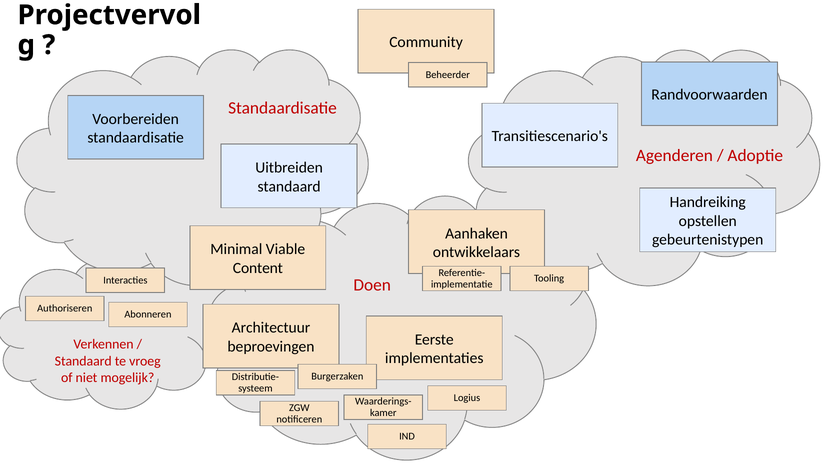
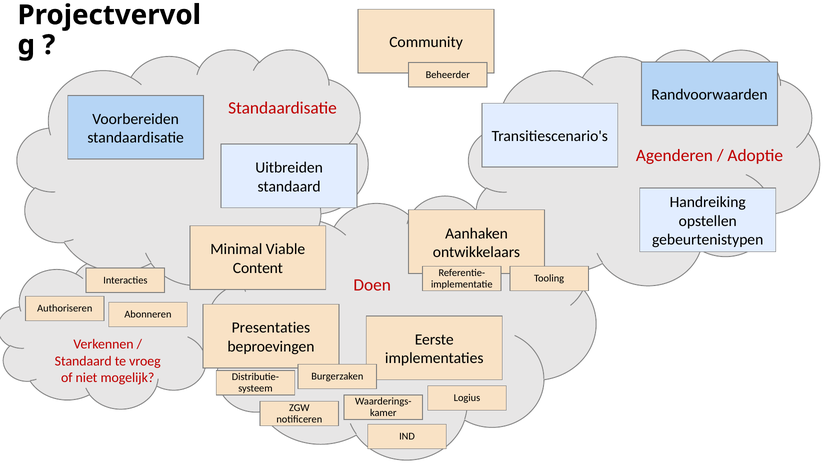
Architectuur: Architectuur -> Presentaties (271, 328)
